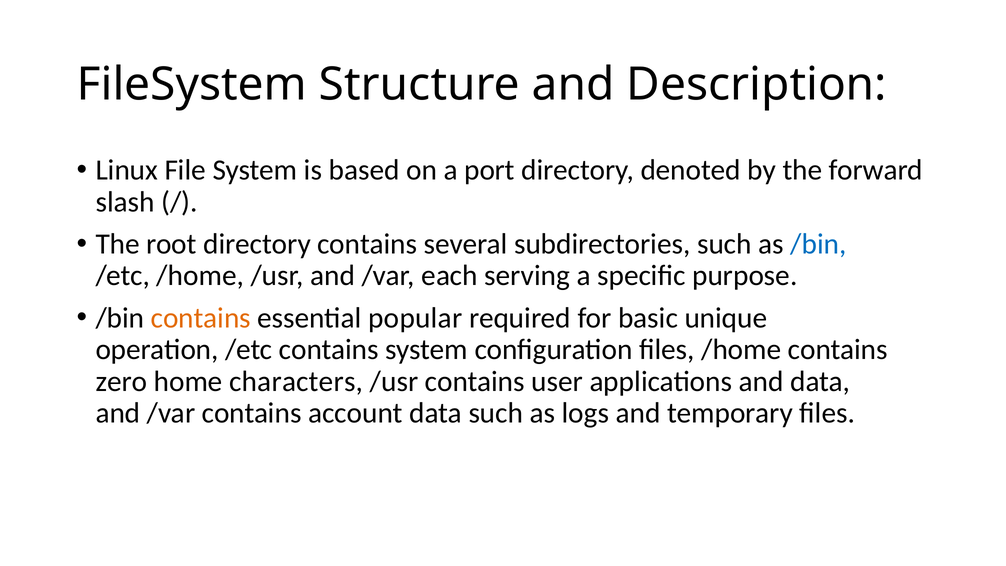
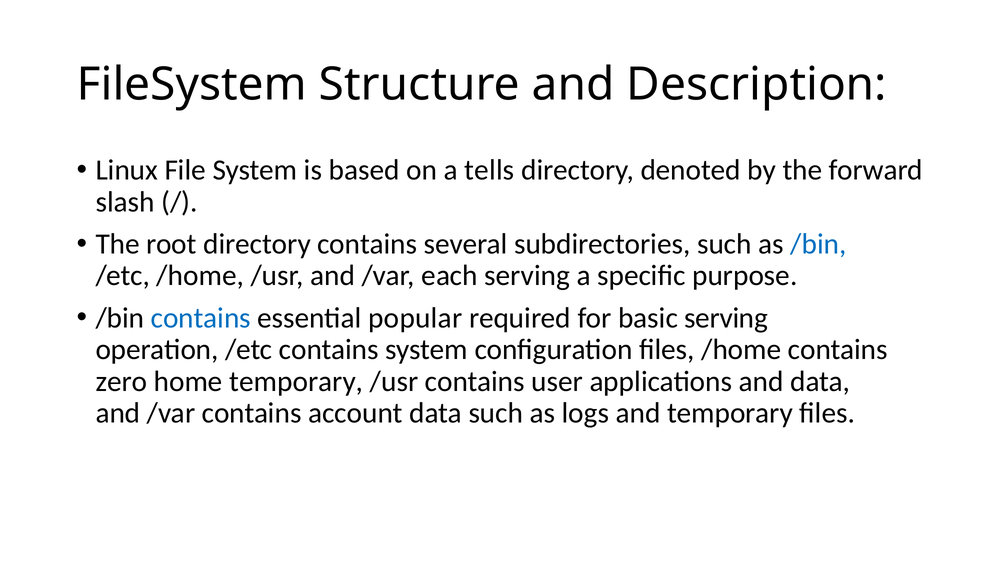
port: port -> tells (489, 170)
contains colour: orange -> blue (201, 318)
basic unique: unique -> serving (726, 318)
home characters: characters -> temporary (296, 381)
